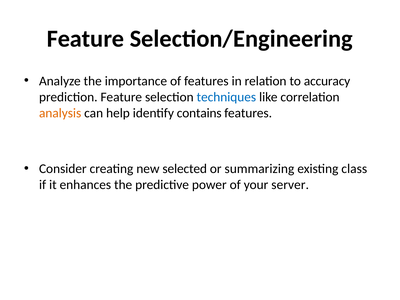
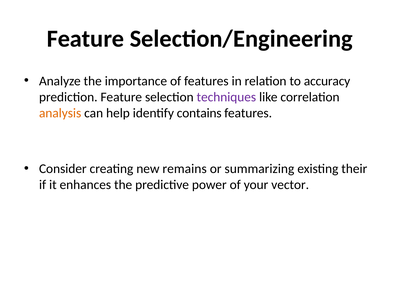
techniques colour: blue -> purple (226, 97)
selected: selected -> remains (185, 169)
class: class -> their (354, 169)
server: server -> vector (290, 185)
